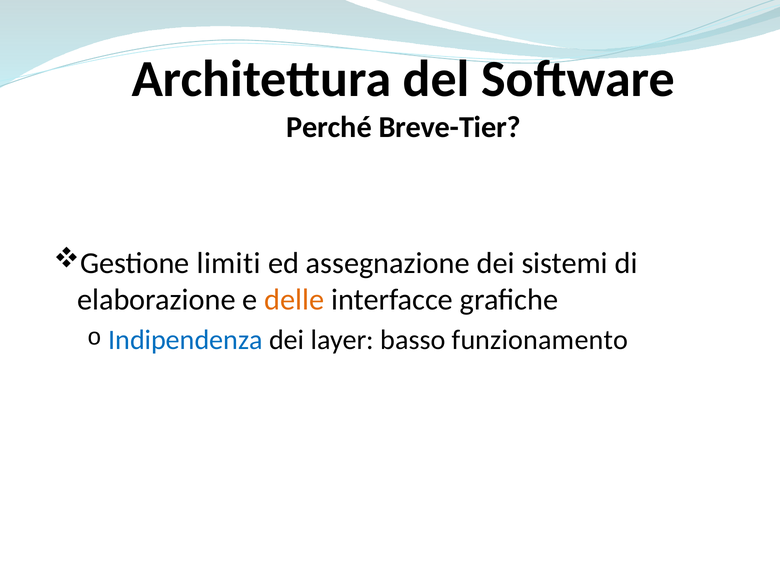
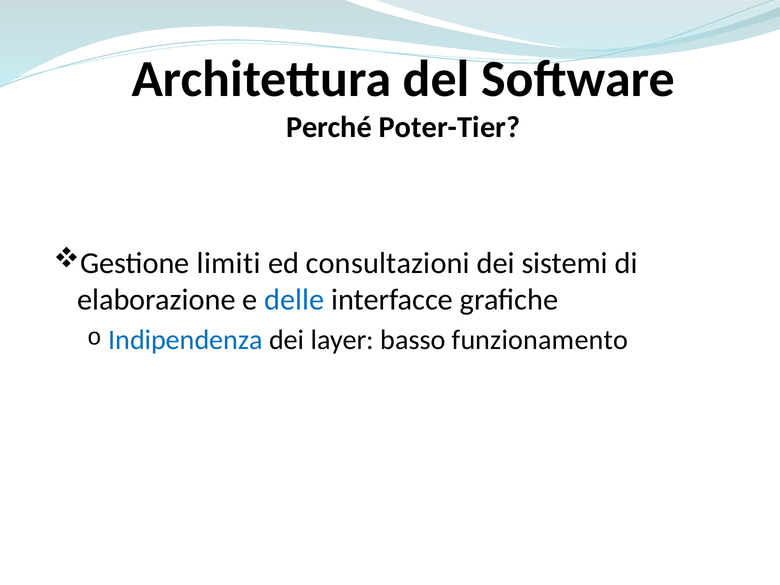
Breve-Tier: Breve-Tier -> Poter-Tier (449, 127)
assegnazione: assegnazione -> consultazioni (388, 263)
delle colour: orange -> blue (294, 300)
